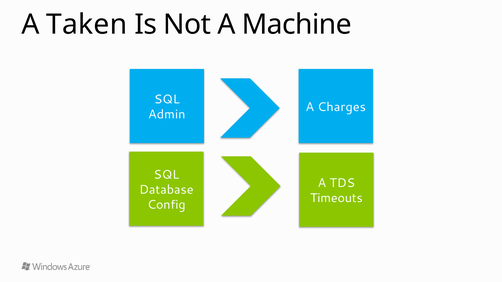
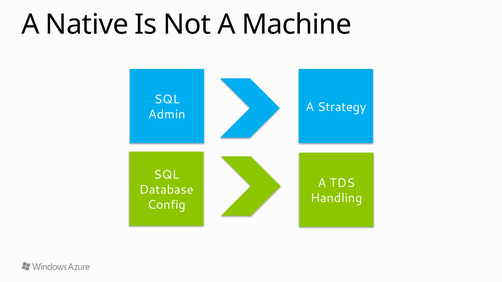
Taken: Taken -> Native (87, 24)
Charges: Charges -> Strategy (342, 107)
Timeouts: Timeouts -> Handling (336, 198)
